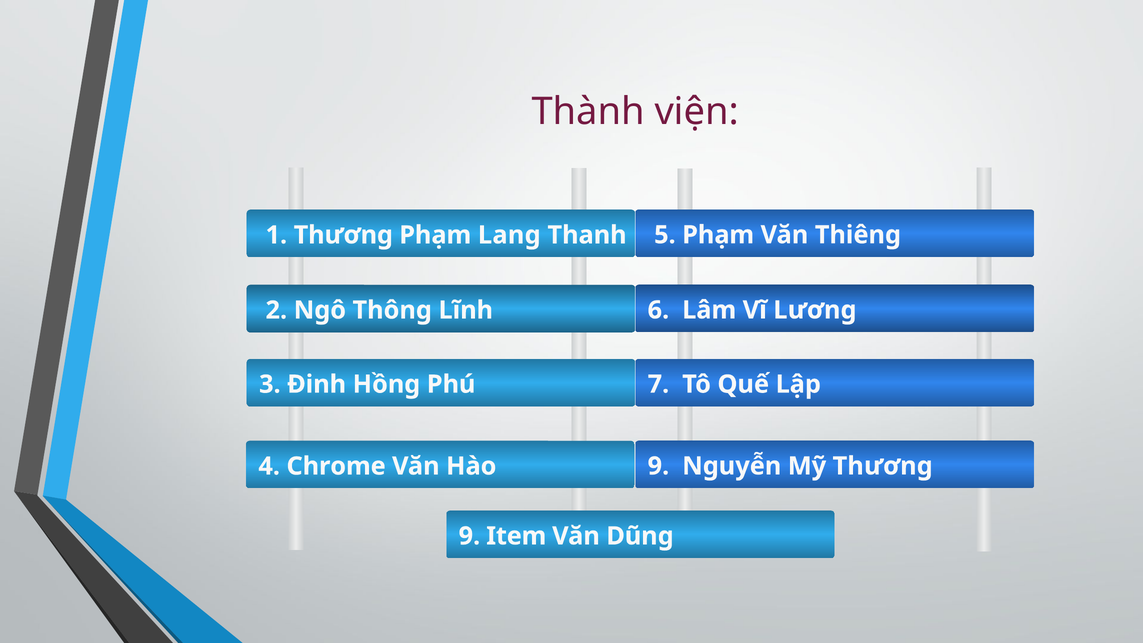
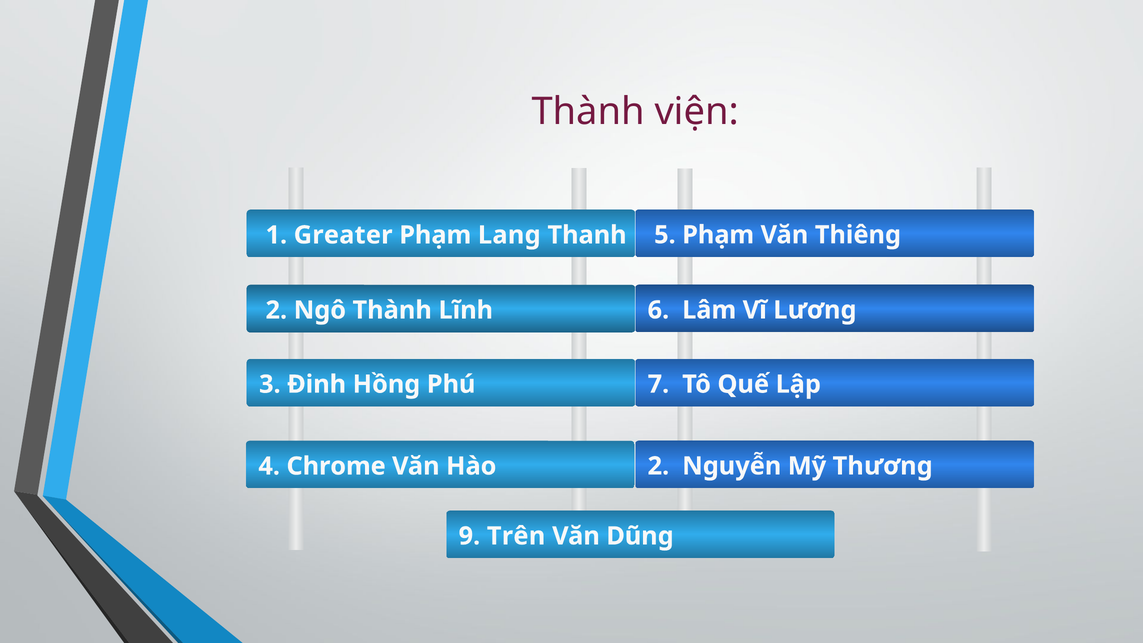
1 Thương: Thương -> Greater (343, 235)
Ngô Thông: Thông -> Thành (392, 310)
Hào 9: 9 -> 2 (658, 466)
Item: Item -> Trên (516, 536)
